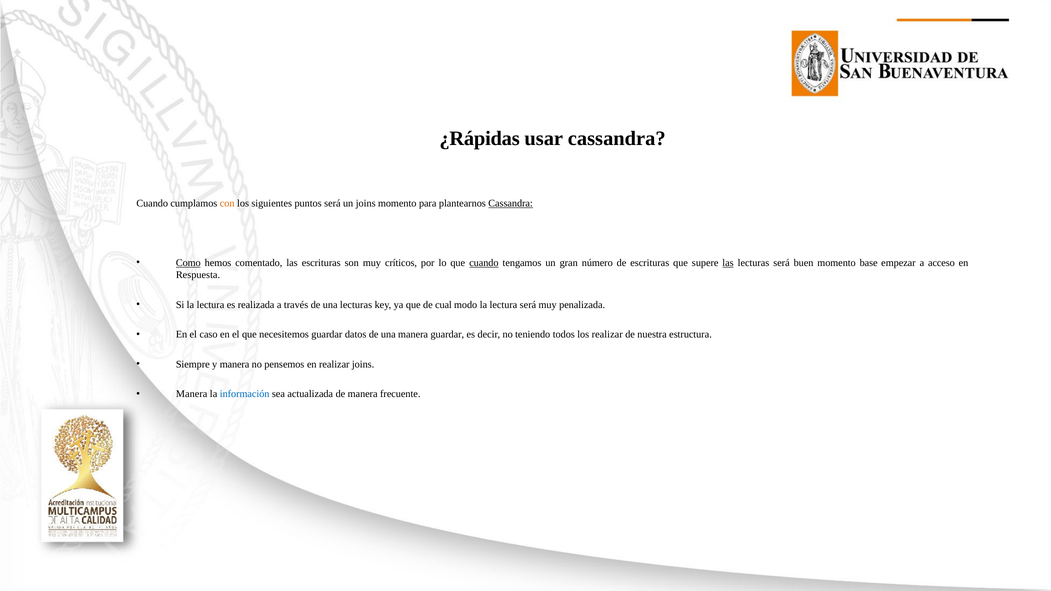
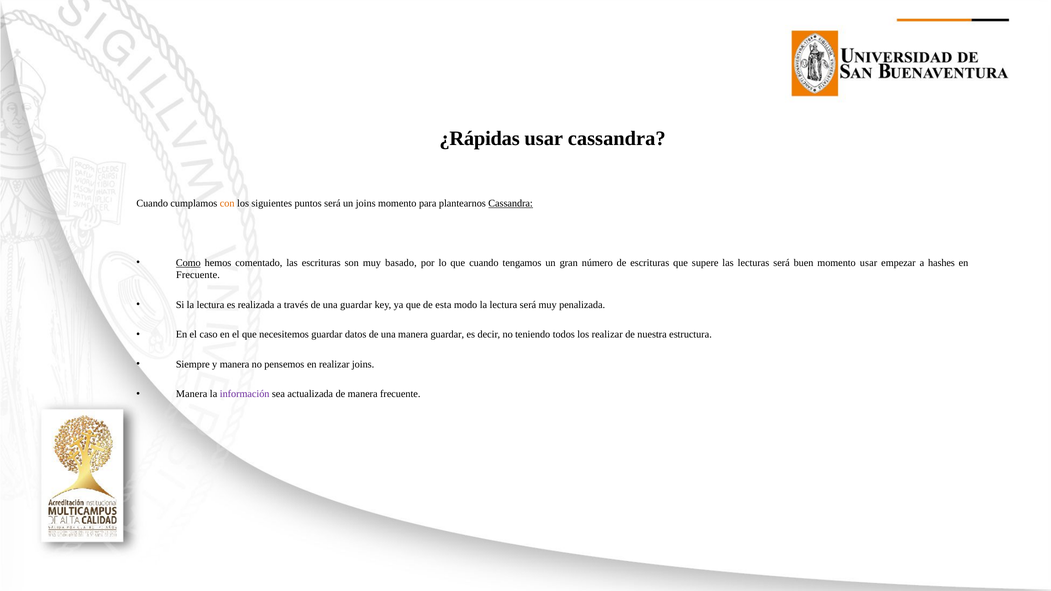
críticos: críticos -> basado (401, 263)
cuando underline: present -> none (484, 263)
las underline: present -> none (728, 263)
momento base: base -> usar (869, 263)
acceso: acceso -> hashes (941, 263)
Respuesta: Respuesta -> Frecuente (198, 275)
una lecturas: lecturas -> guardar (356, 305)
cual: cual -> esta (443, 305)
información colour: blue -> purple (245, 394)
